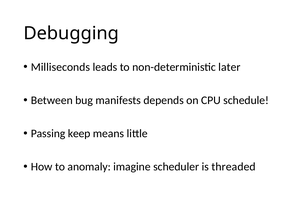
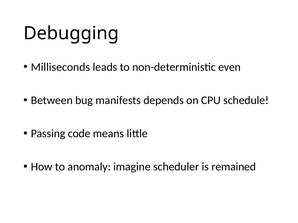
later: later -> even (230, 67)
keep: keep -> code (79, 134)
threaded: threaded -> remained (234, 167)
